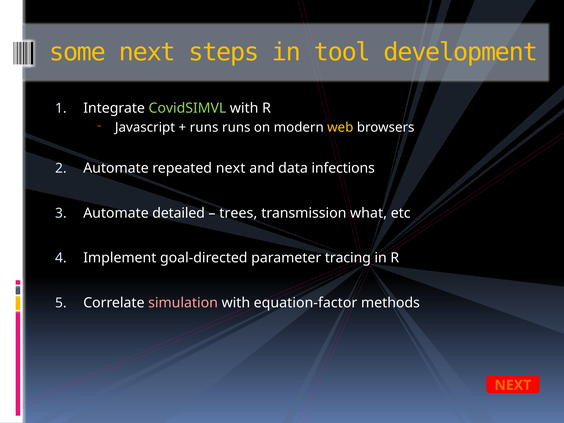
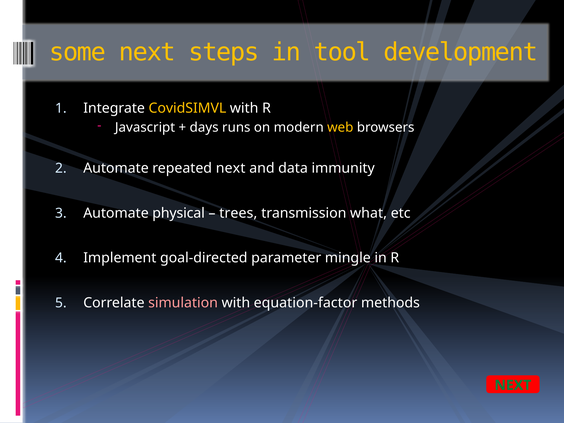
CovidSIMVL colour: light green -> yellow (187, 108)
runs: runs -> days (204, 127)
infections: infections -> immunity (343, 168)
detailed: detailed -> physical (179, 213)
tracing: tracing -> mingle (348, 258)
NEXT colour: orange -> green (513, 385)
